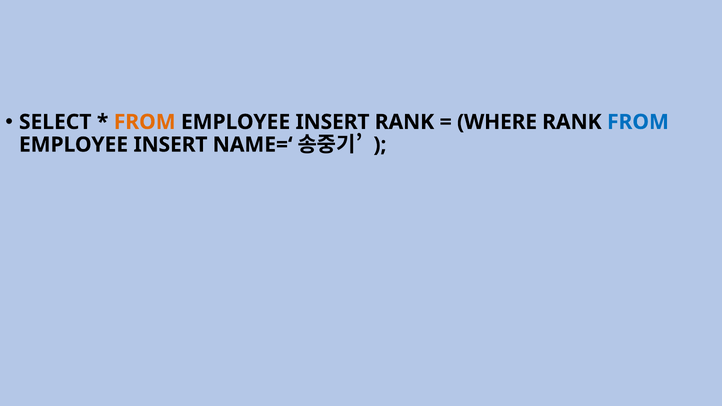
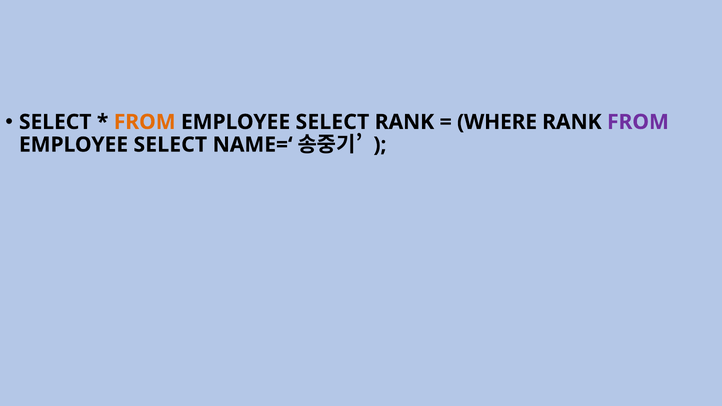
INSERT: INSERT -> SELECT (332, 122)
FROM colour: blue -> purple (638, 122)
INSERT: INSERT -> SELECT (170, 145)
